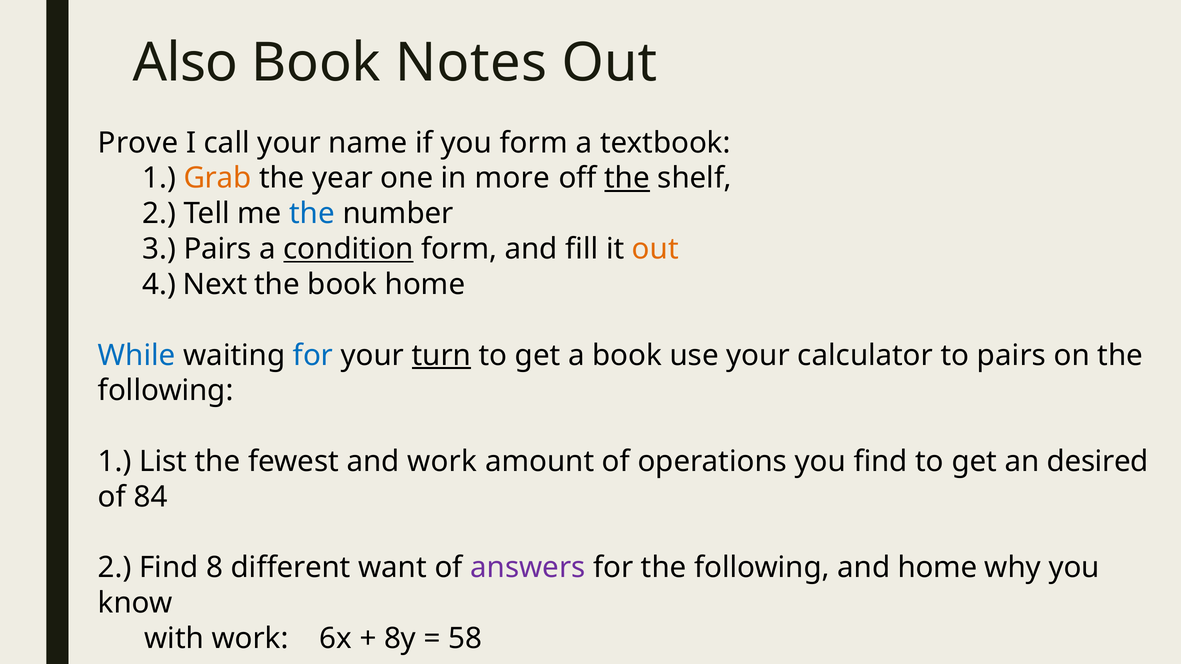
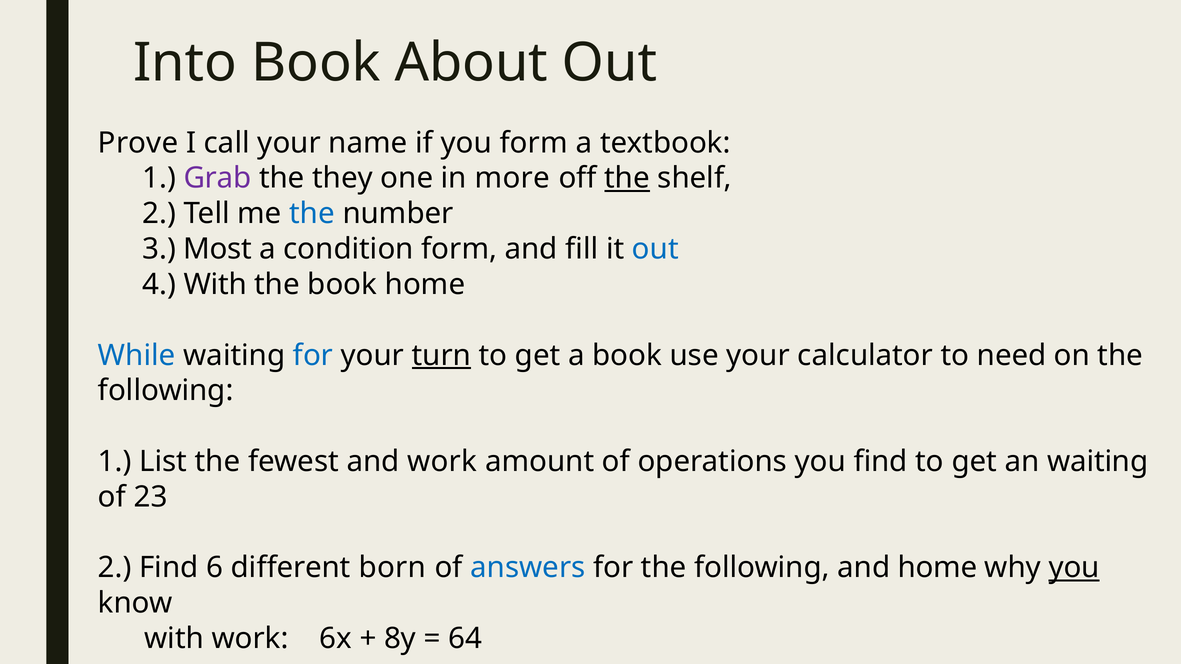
Also: Also -> Into (185, 63)
Notes: Notes -> About (471, 63)
Grab colour: orange -> purple (218, 178)
year: year -> they (343, 178)
3 Pairs: Pairs -> Most (218, 249)
condition underline: present -> none (348, 249)
out colour: orange -> blue (655, 249)
4 Next: Next -> With (215, 285)
to pairs: pairs -> need (1012, 355)
an desired: desired -> waiting (1098, 462)
84: 84 -> 23 (150, 497)
8: 8 -> 6 (215, 568)
different want: want -> born (392, 568)
answers colour: purple -> blue (528, 568)
you underline: none -> present (1074, 568)
58: 58 -> 64 (465, 639)
